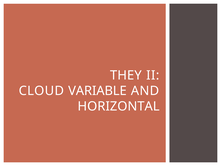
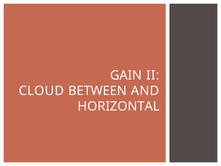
THEY: THEY -> GAIN (126, 75)
VARIABLE: VARIABLE -> BETWEEN (97, 91)
